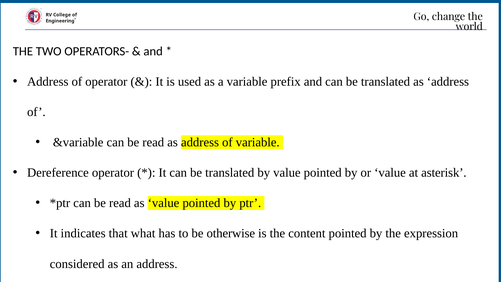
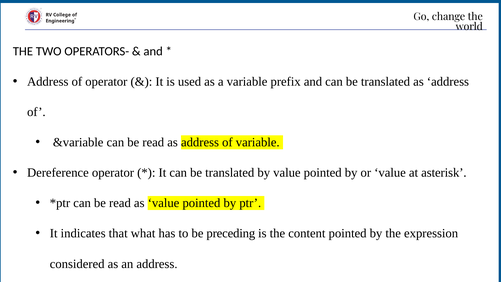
otherwise: otherwise -> preceding (231, 233)
